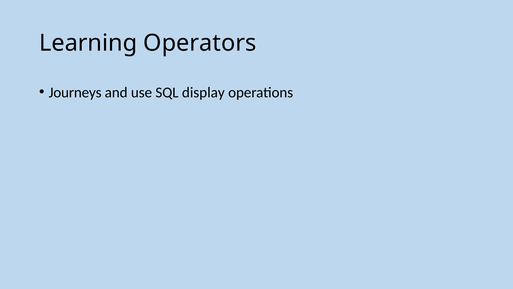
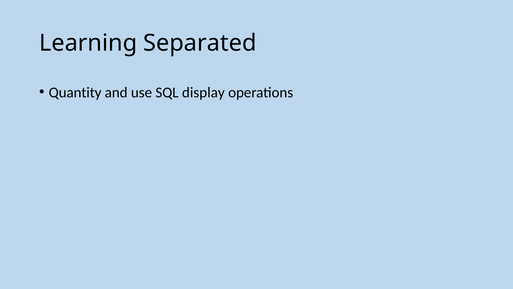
Operators: Operators -> Separated (200, 43)
Journeys: Journeys -> Quantity (75, 92)
